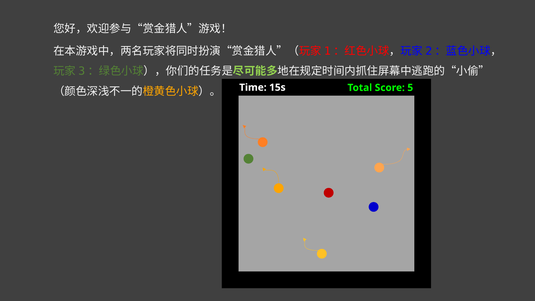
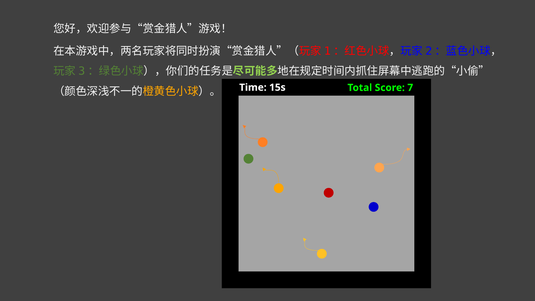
5: 5 -> 7 (410, 88)
